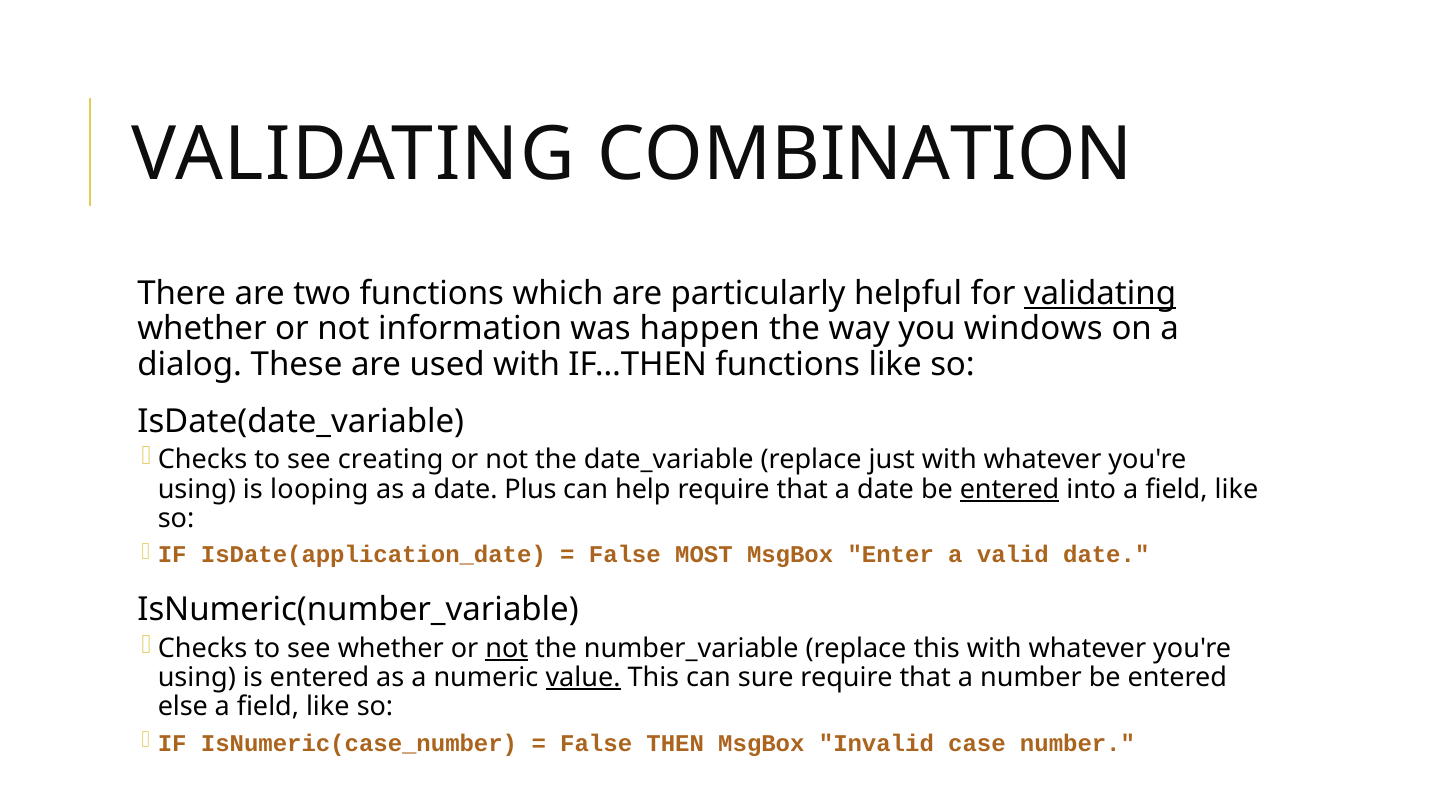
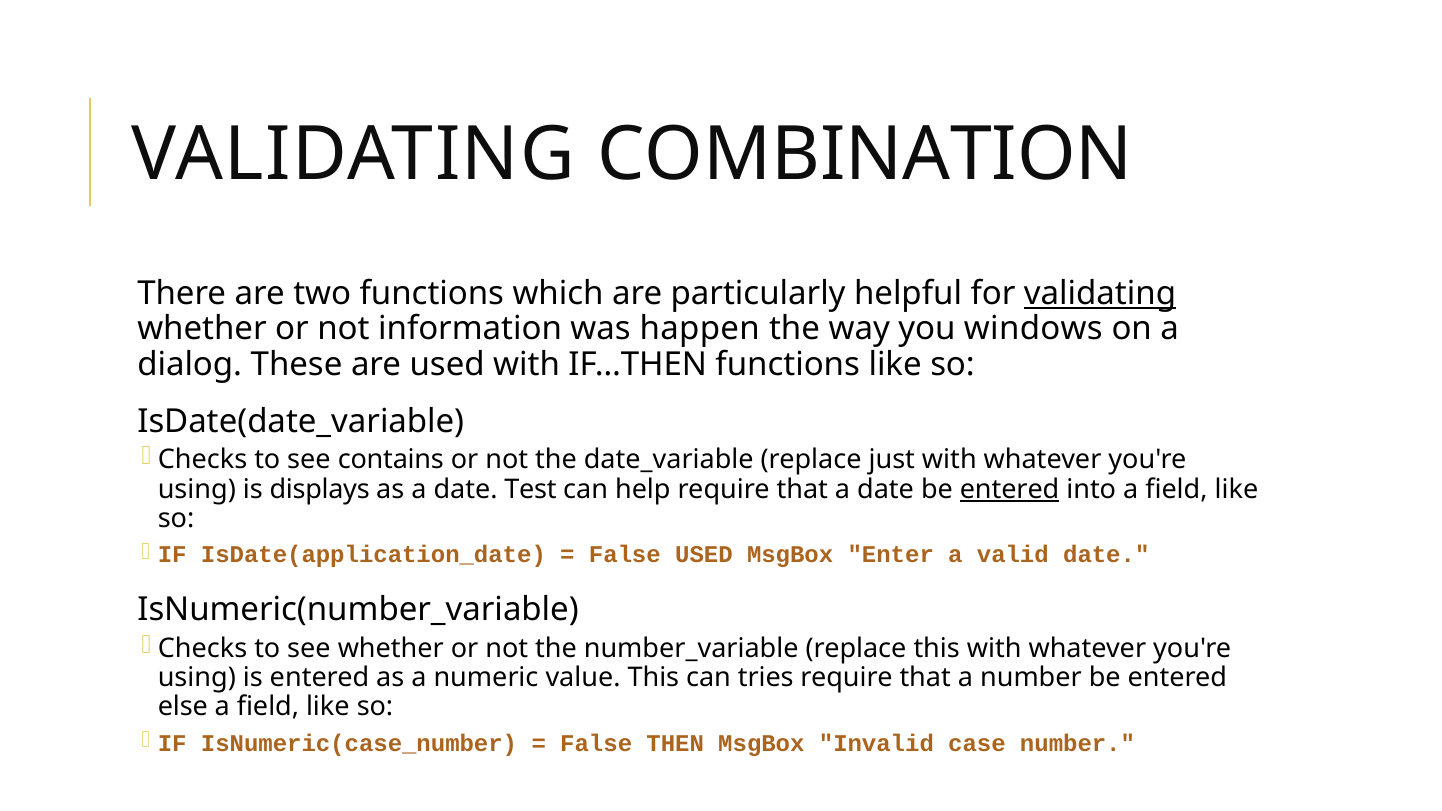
creating: creating -> contains (391, 460)
looping: looping -> displays (320, 489)
Plus: Plus -> Test (531, 489)
False MOST: MOST -> USED (704, 555)
not underline: present -> none (507, 648)
value underline: present -> none (583, 678)
sure: sure -> tries (766, 678)
